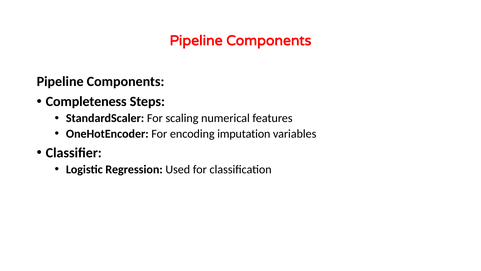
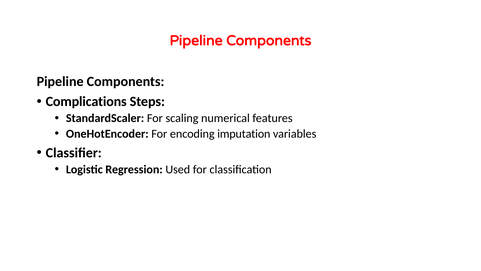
Completeness: Completeness -> Complications (86, 101)
